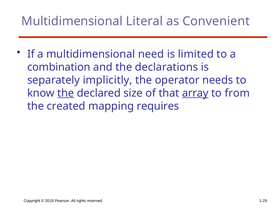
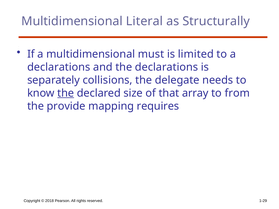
Convenient: Convenient -> Structurally (216, 21)
need: need -> must (151, 54)
combination: combination -> declarations (59, 67)
implicitly: implicitly -> collisions (108, 80)
operator: operator -> delegate (177, 80)
array underline: present -> none (195, 93)
created: created -> provide (66, 106)
